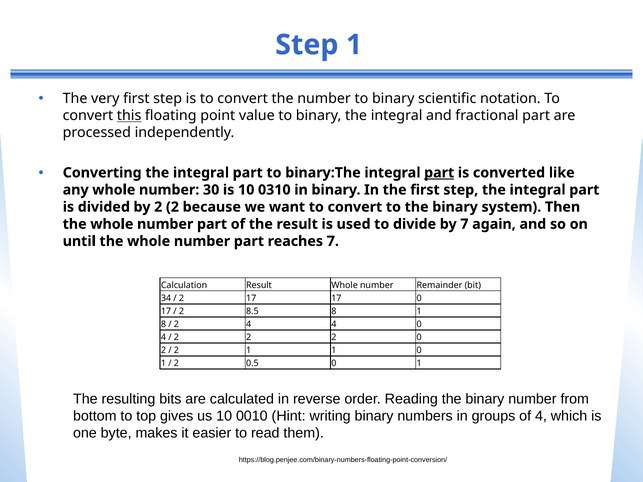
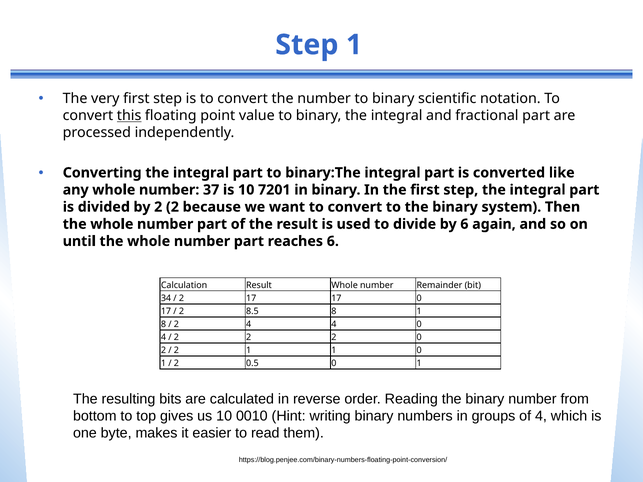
part underline: present -> none (439, 173)
30: 30 -> 37 (211, 190)
0310: 0310 -> 7201 (274, 190)
by 7: 7 -> 6 (464, 224)
reaches 7: 7 -> 6 (333, 241)
